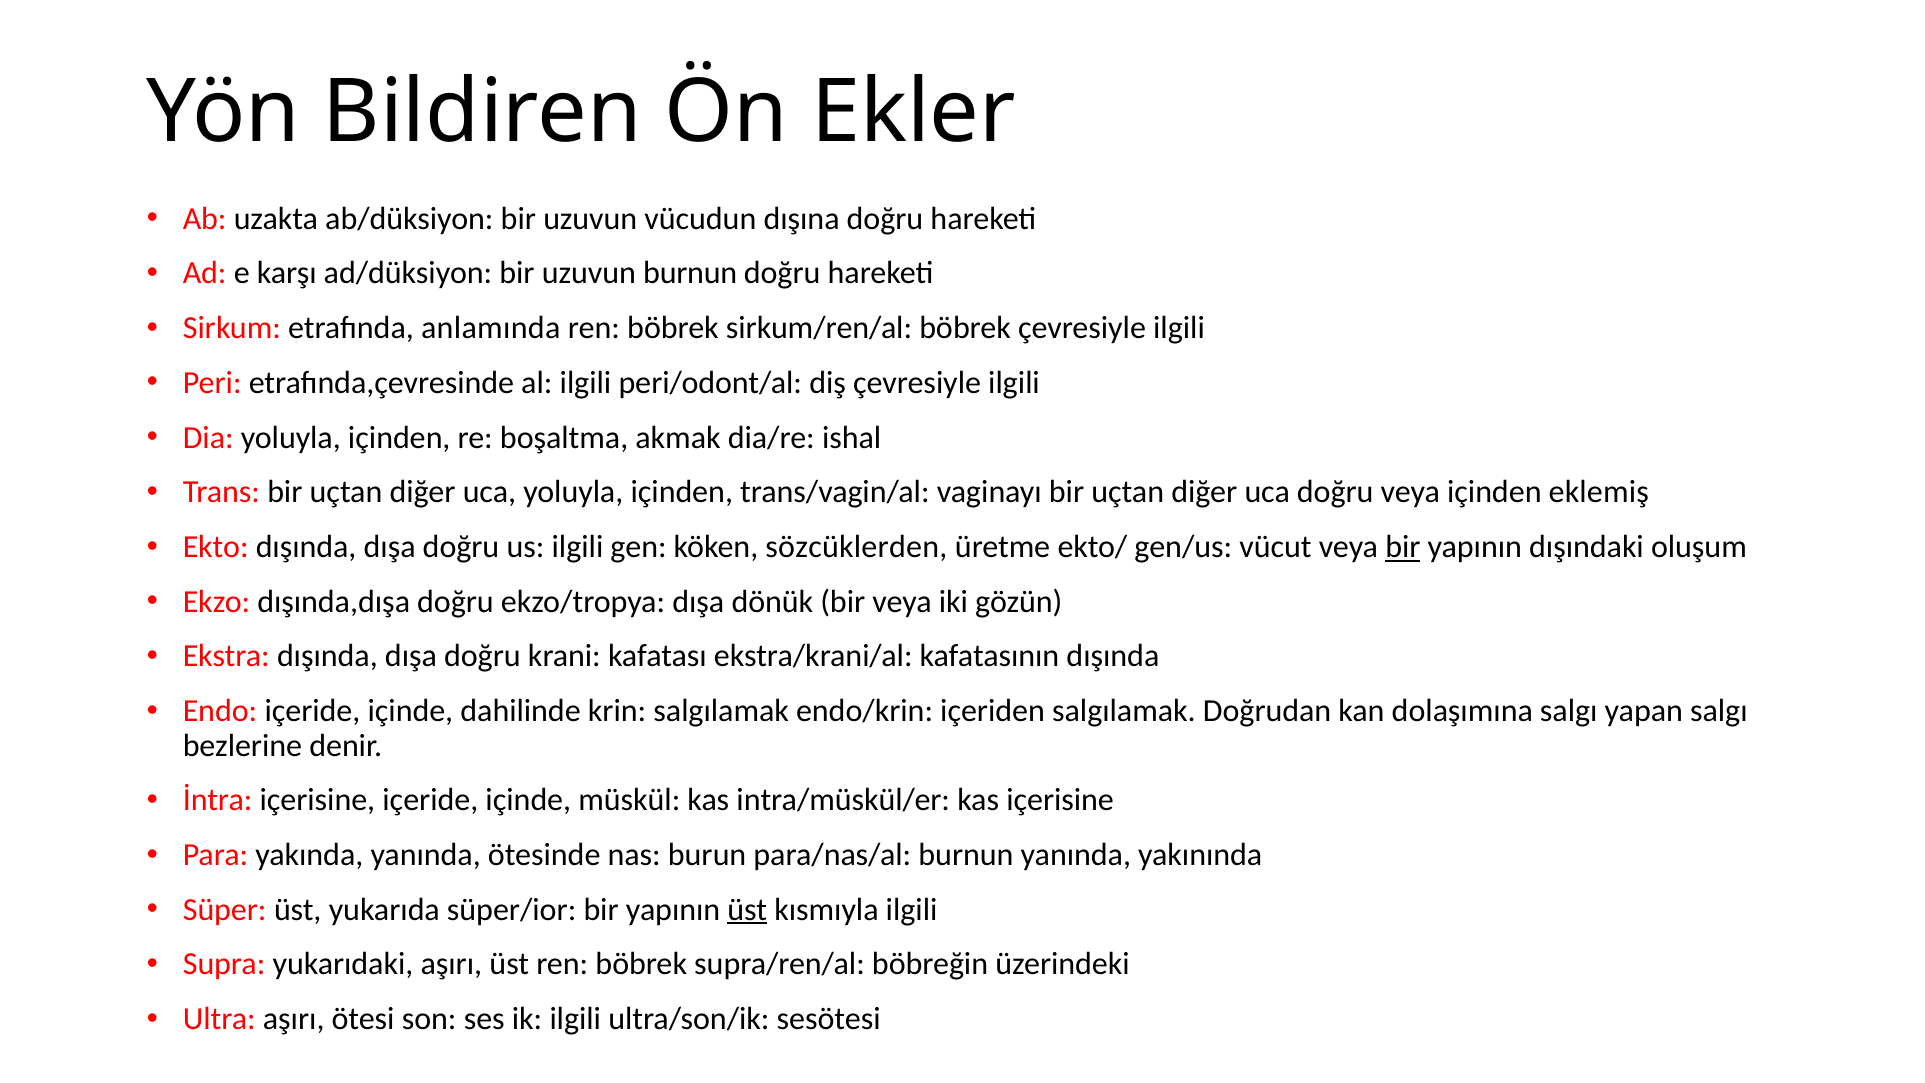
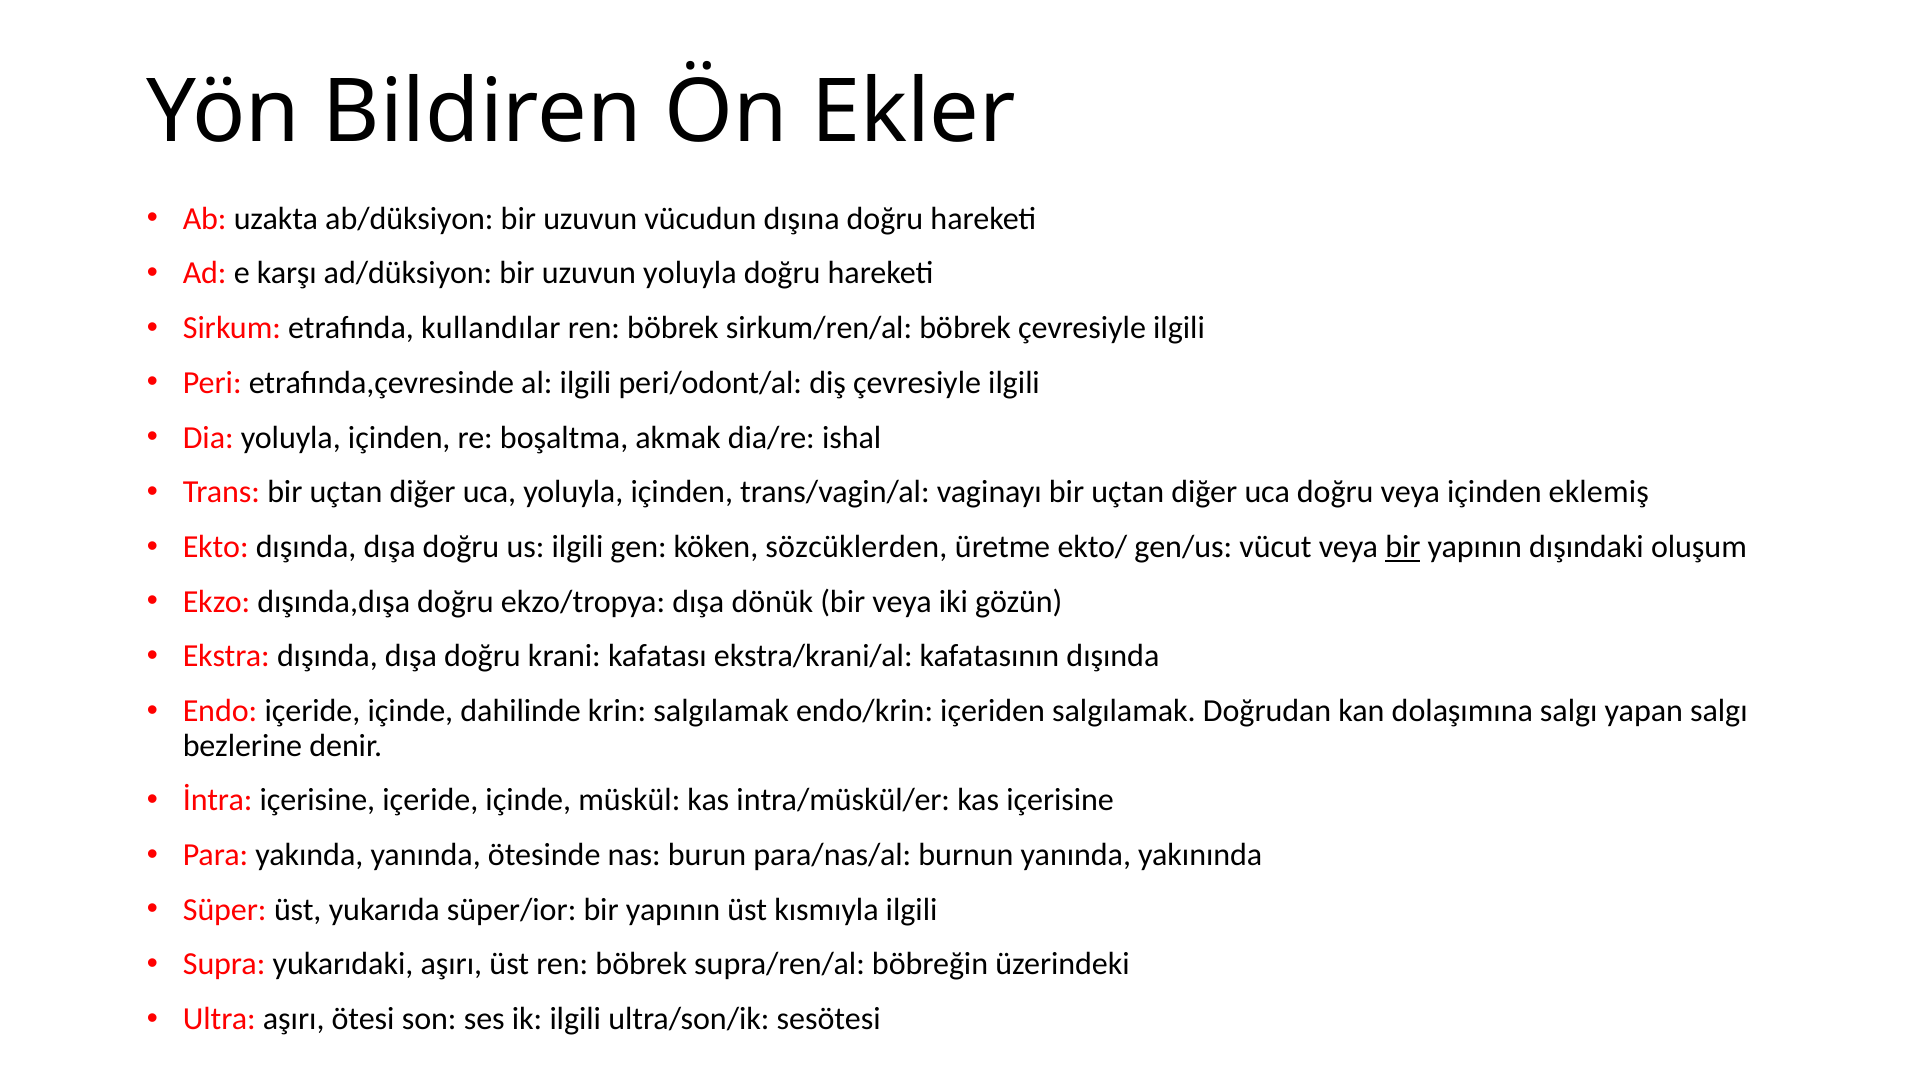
uzuvun burnun: burnun -> yoluyla (690, 273)
anlamında: anlamında -> kullandılar (491, 328)
üst underline: present -> none (747, 909)
